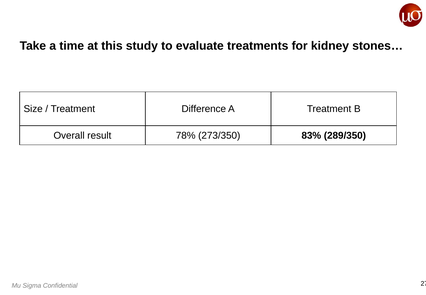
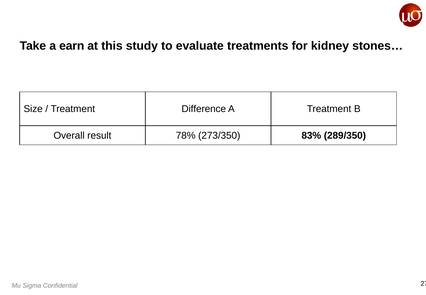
time: time -> earn (72, 46)
